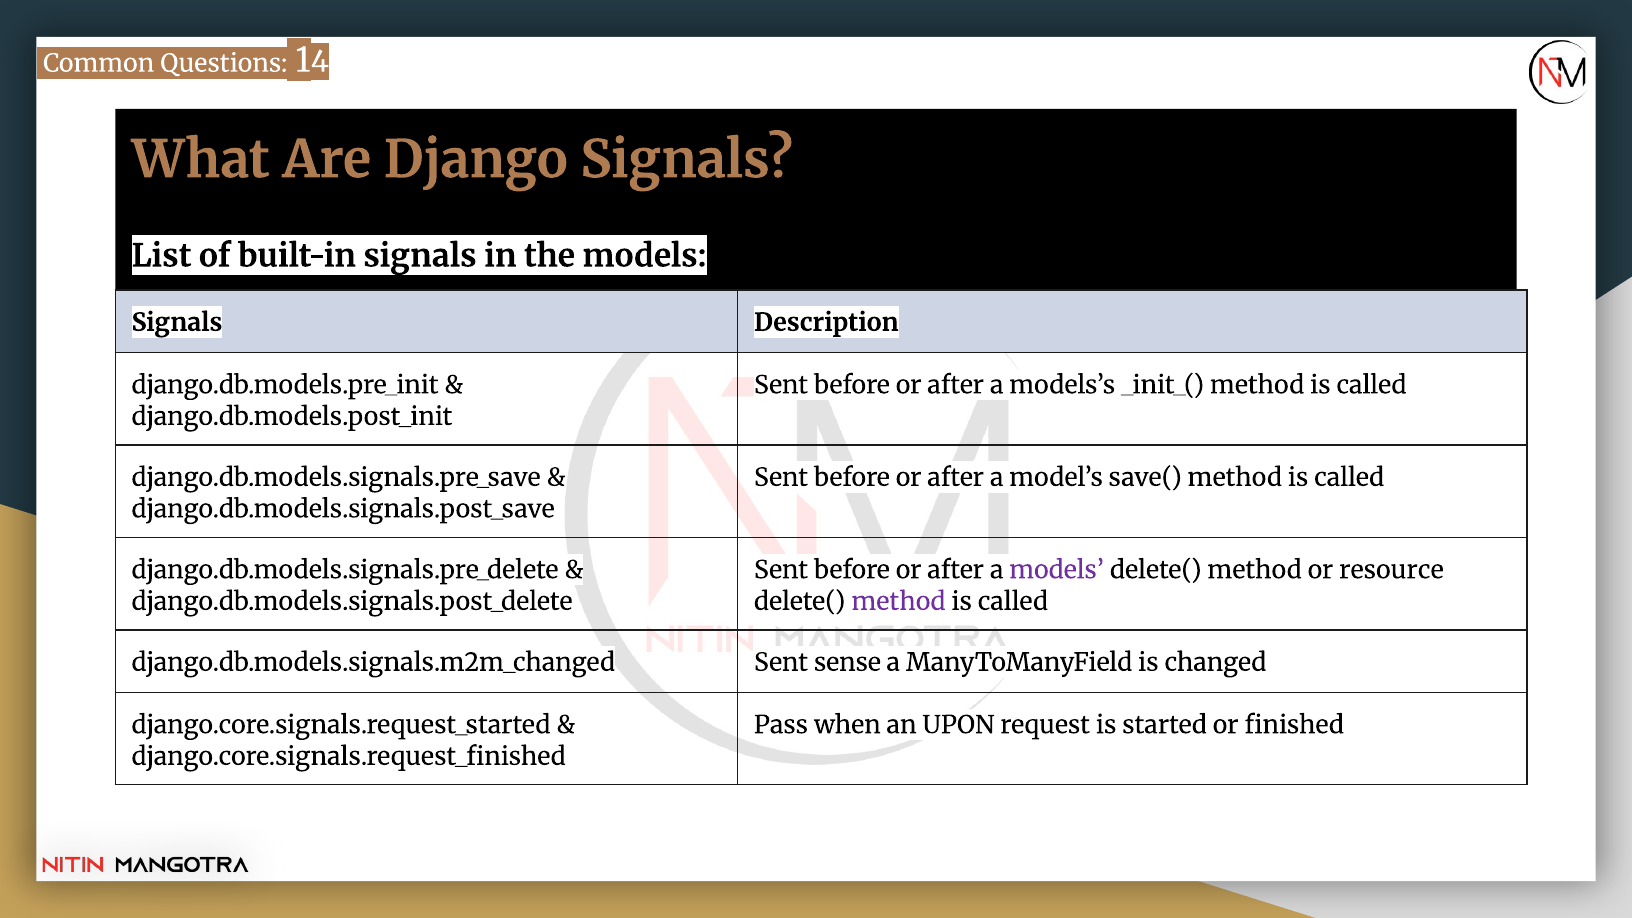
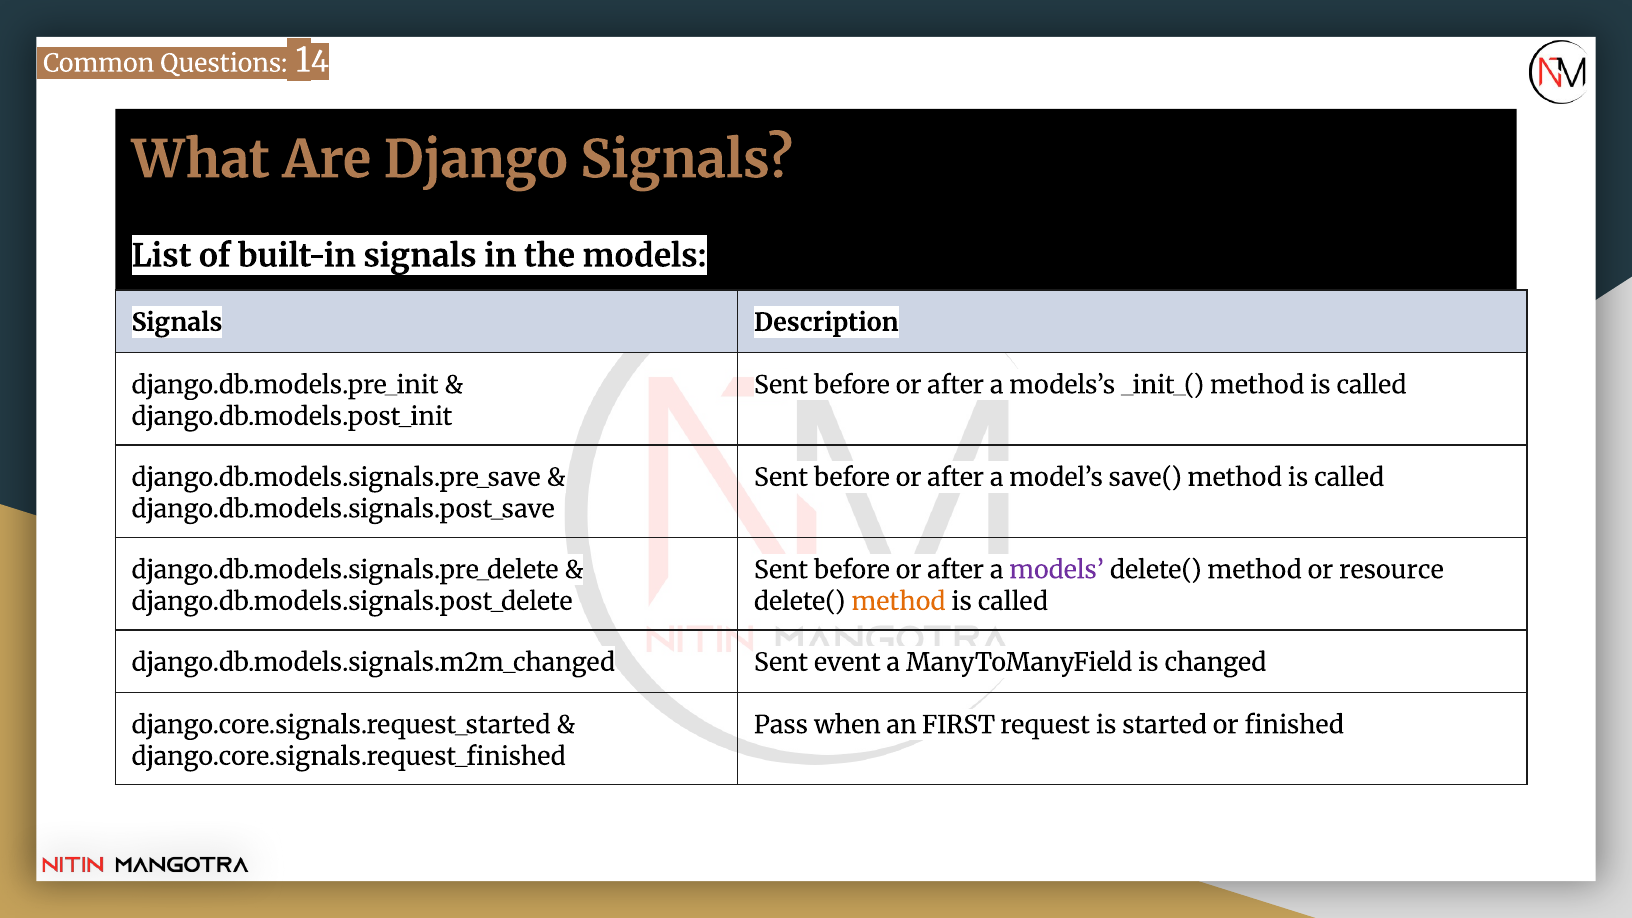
method colour: purple -> orange (898, 602)
sense: sense -> event (847, 663)
UPON: UPON -> FIRST (959, 725)
